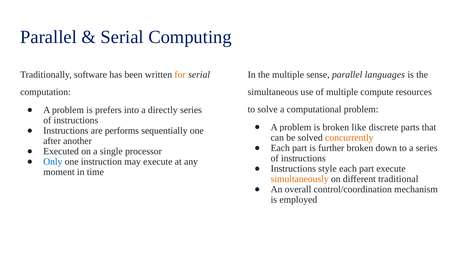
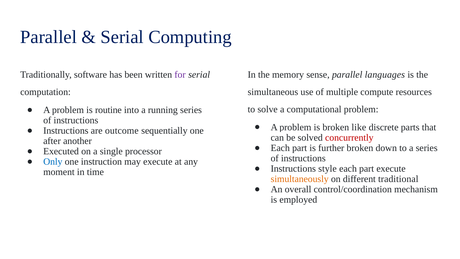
for colour: orange -> purple (180, 75)
the multiple: multiple -> memory (288, 75)
prefers: prefers -> routine (108, 110)
directly: directly -> running (163, 110)
performs: performs -> outcome (122, 131)
concurrently colour: orange -> red (349, 137)
